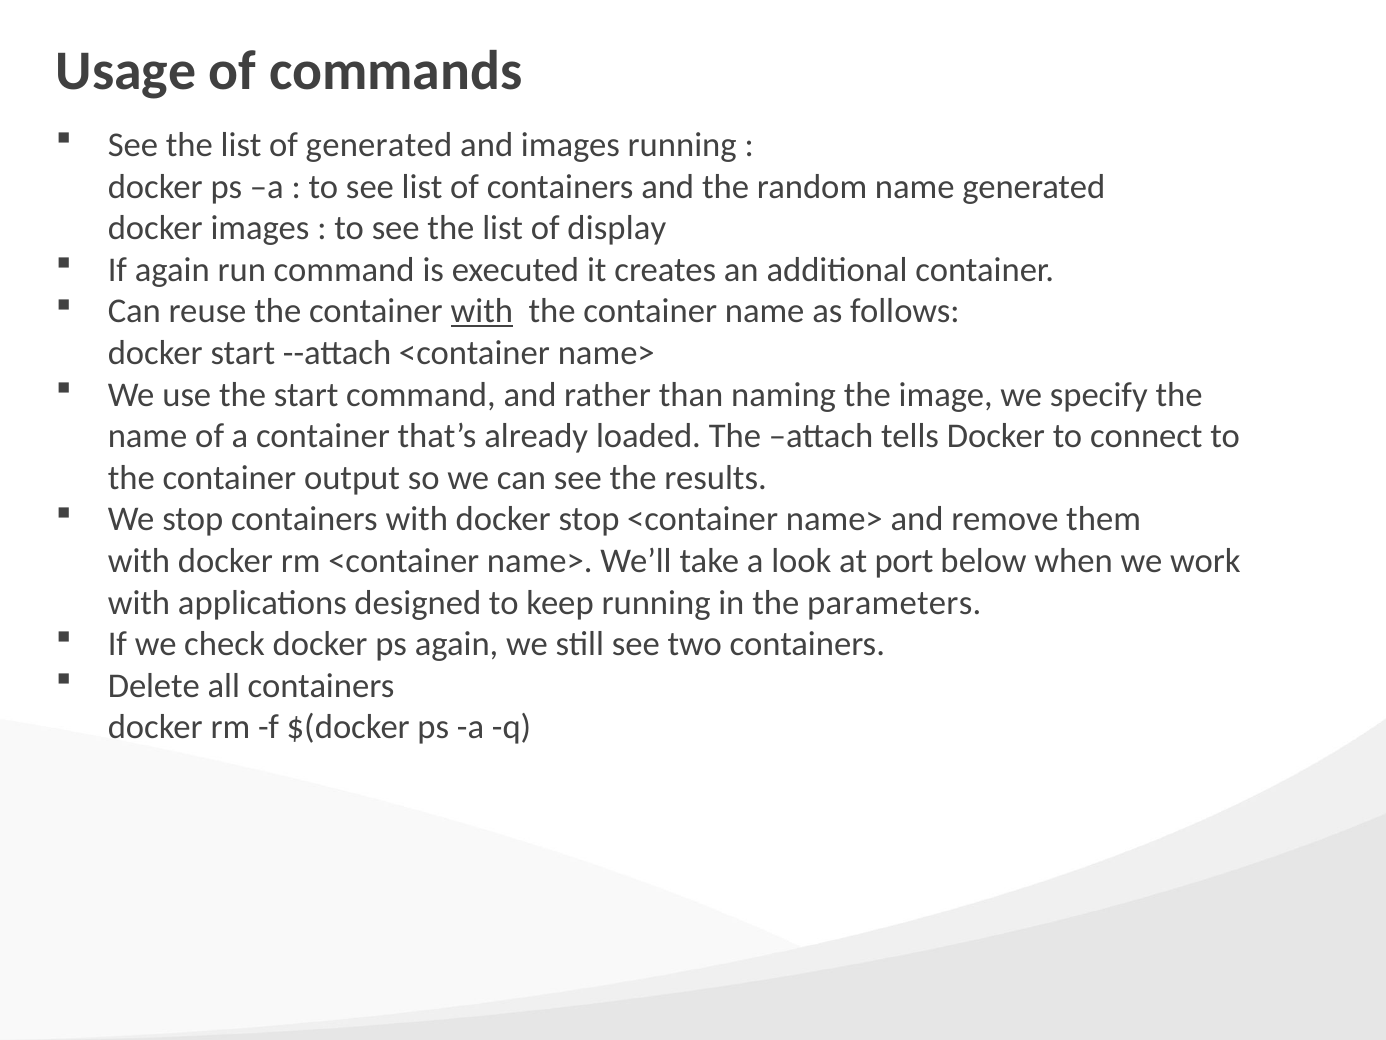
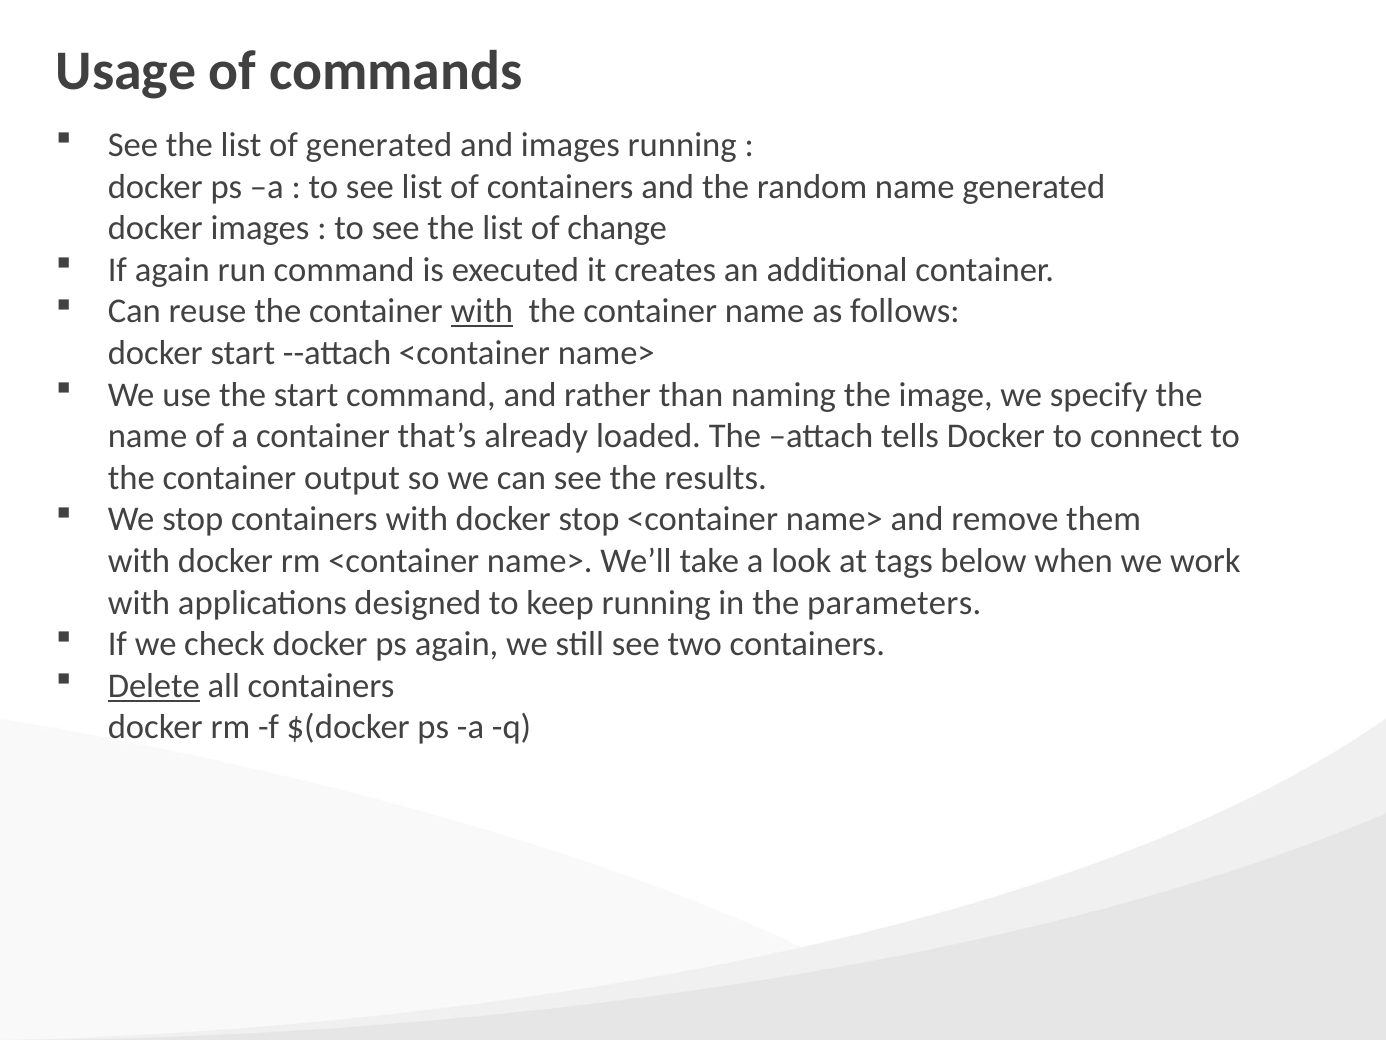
display: display -> change (617, 228)
port: port -> tags (904, 561)
Delete underline: none -> present (154, 685)
